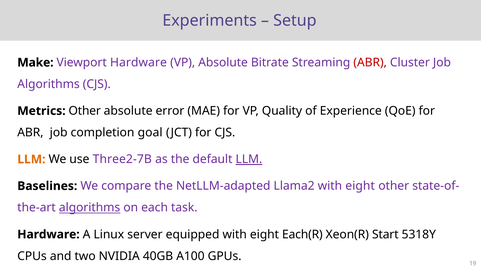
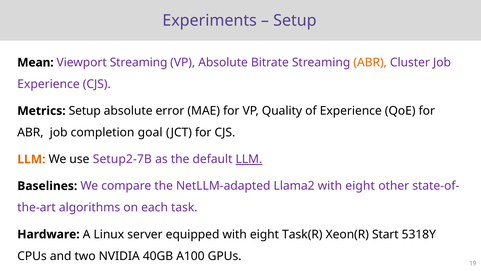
Make: Make -> Mean (35, 62)
Viewport Hardware: Hardware -> Streaming (139, 62)
ABR colour: red -> orange (370, 62)
Algorithms: Algorithms -> Experience (48, 84)
Metrics Other: Other -> Setup (85, 111)
Three2-7B: Three2-7B -> Setup2-7B (122, 159)
algorithms underline: present -> none (90, 207)
Each(R: Each(R -> Task(R (302, 234)
